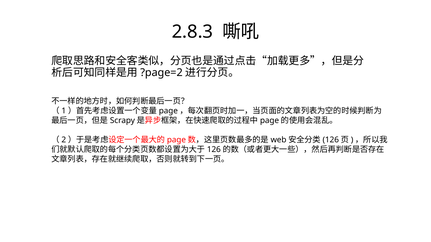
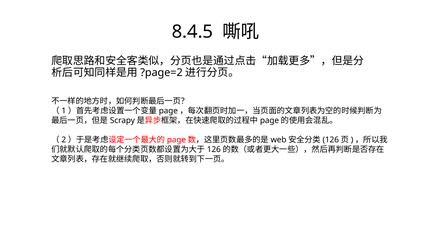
2.8.3: 2.8.3 -> 8.4.5 (192, 32)
